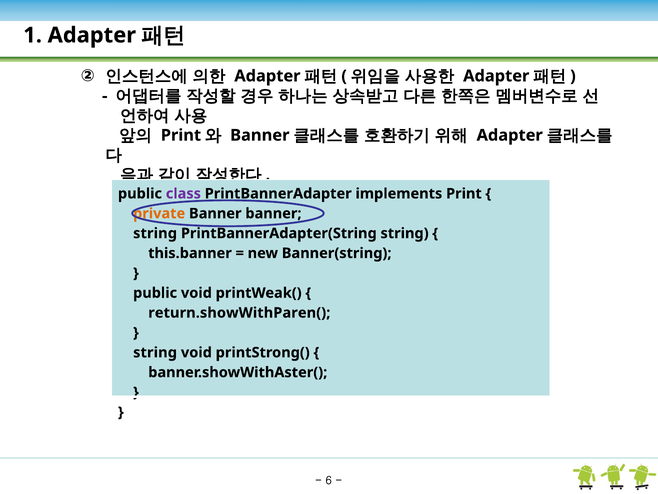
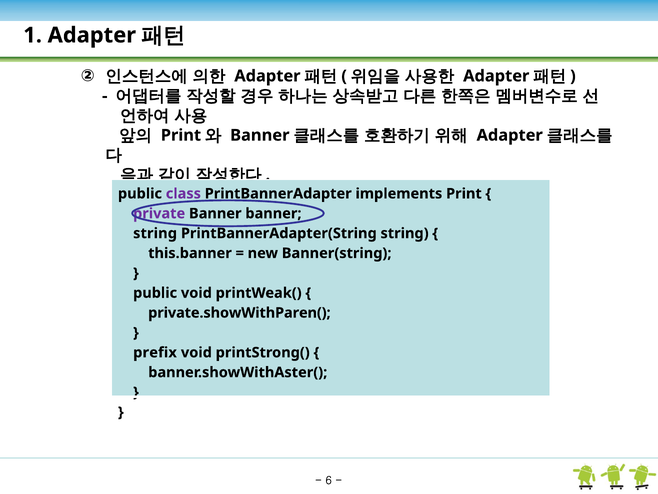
private colour: orange -> purple (159, 213)
return.showWithParen(: return.showWithParen( -> private.showWithParen( (239, 312)
string: string -> prefix (155, 352)
